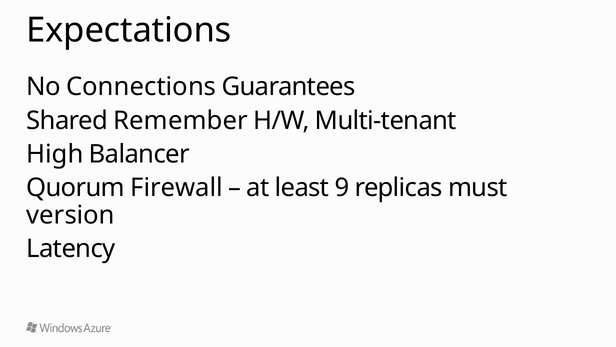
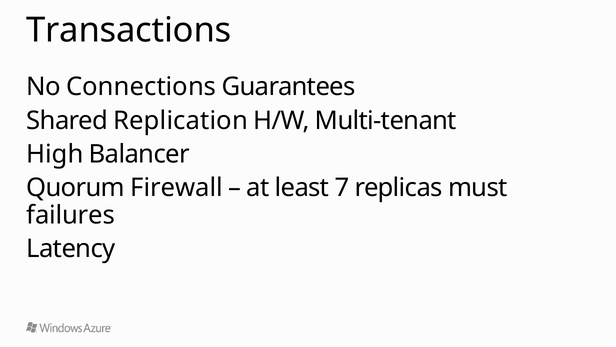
Expectations: Expectations -> Transactions (129, 30)
Remember: Remember -> Replication (181, 120)
9: 9 -> 7 (342, 187)
version: version -> failures (71, 215)
